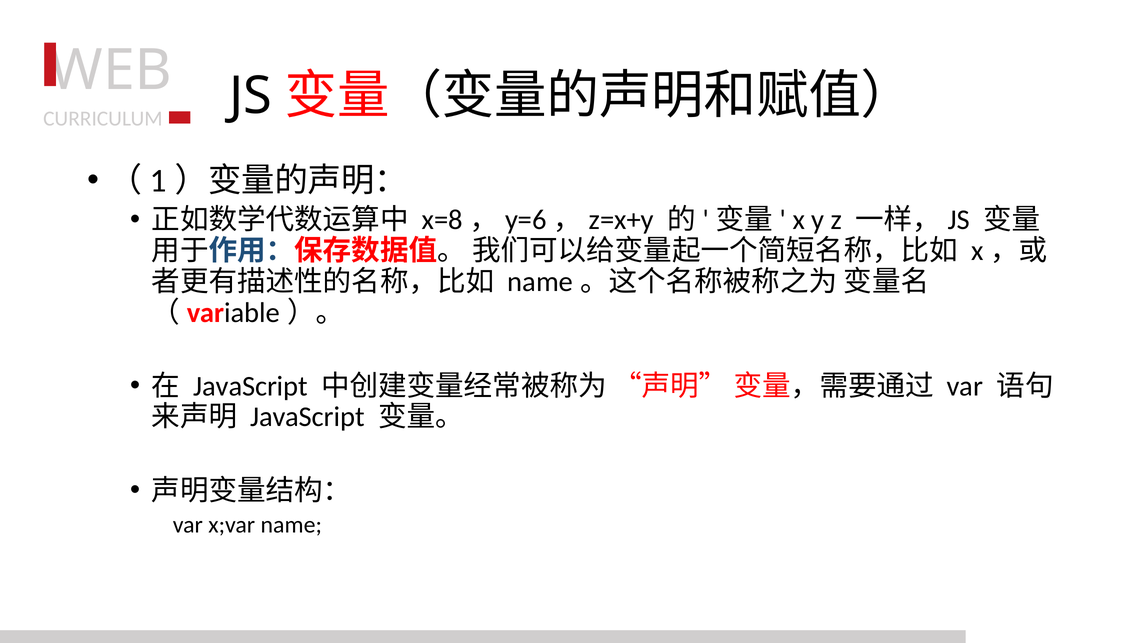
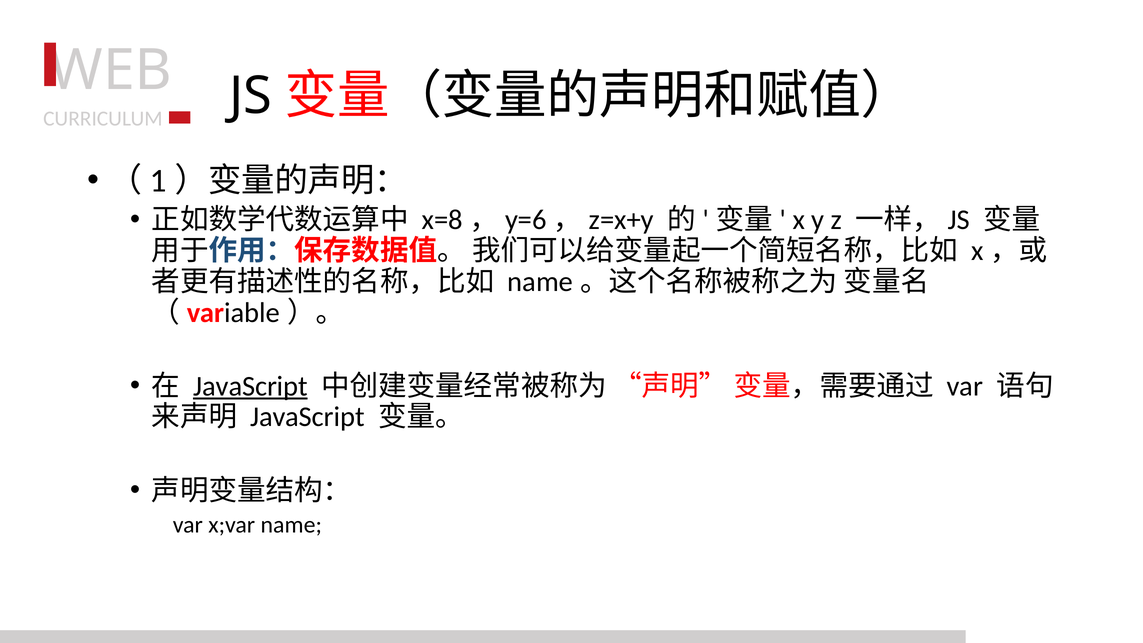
JavaScript underline: none -> present (250, 386)
